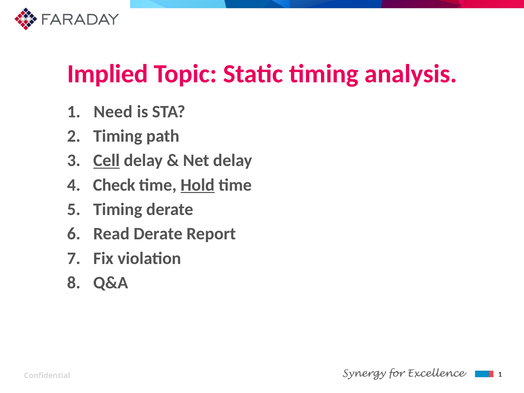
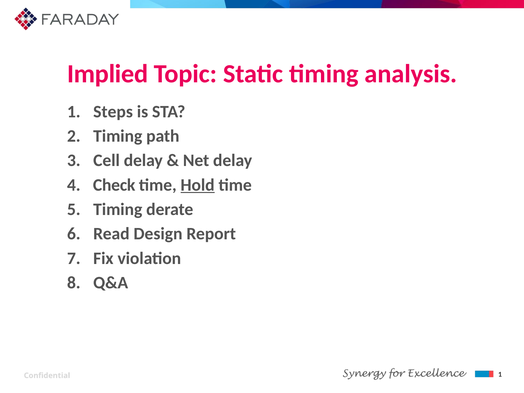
Need: Need -> Steps (113, 112)
Cell underline: present -> none (107, 161)
Read Derate: Derate -> Design (158, 234)
